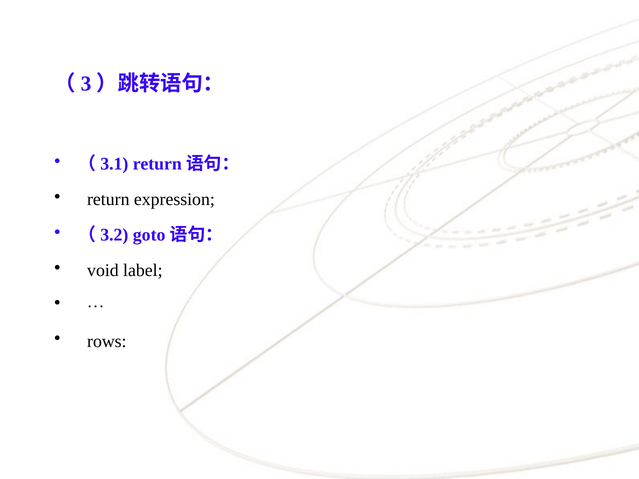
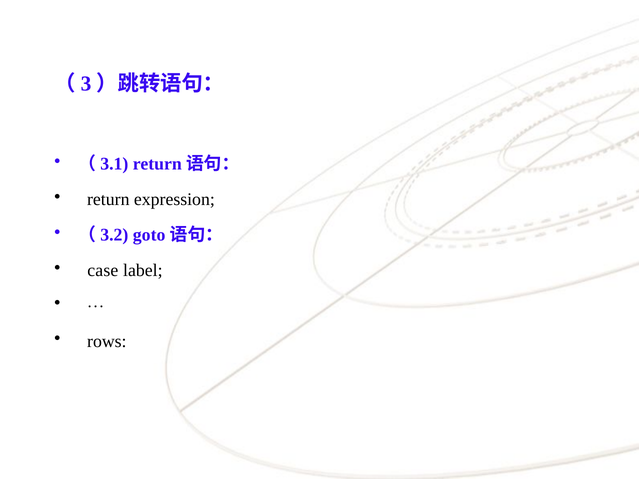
void: void -> case (103, 271)
